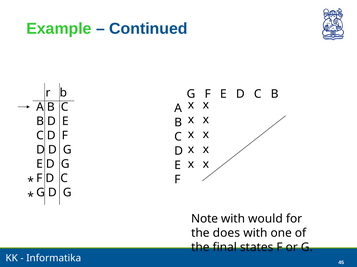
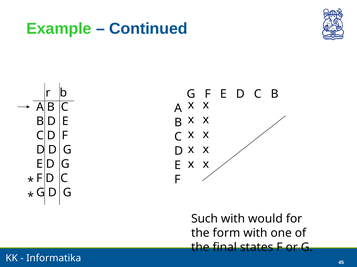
Note: Note -> Such (205, 219)
does: does -> form (226, 234)
